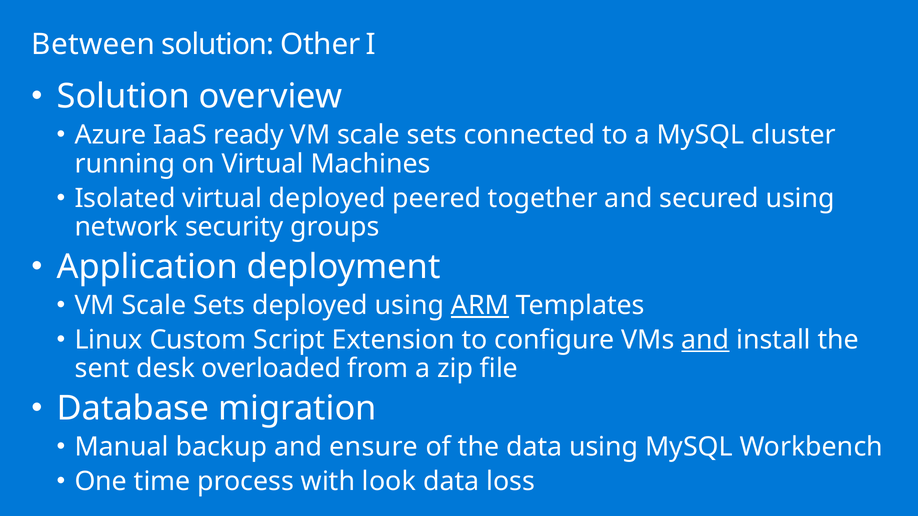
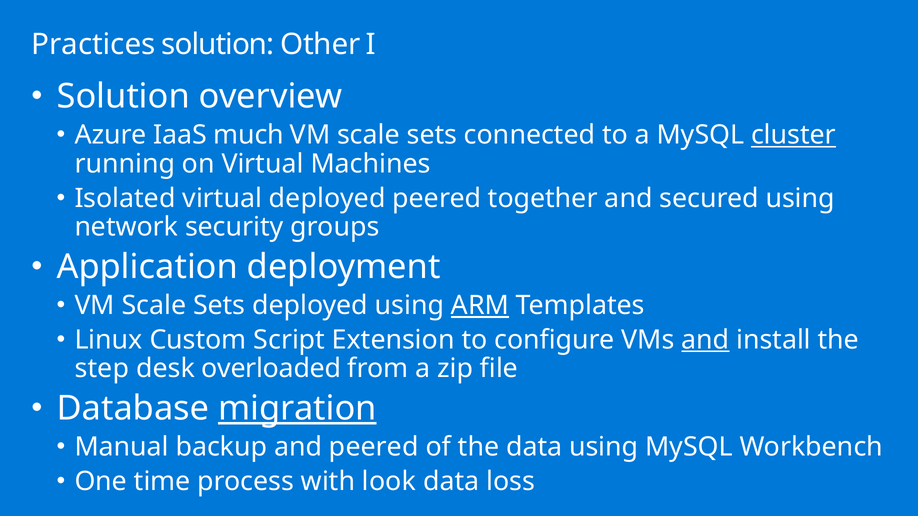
Between: Between -> Practices (93, 45)
ready: ready -> much (249, 135)
cluster underline: none -> present (794, 135)
sent: sent -> step (102, 369)
migration underline: none -> present (297, 409)
and ensure: ensure -> peered (374, 447)
